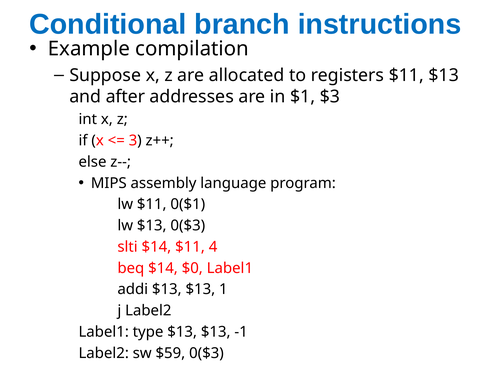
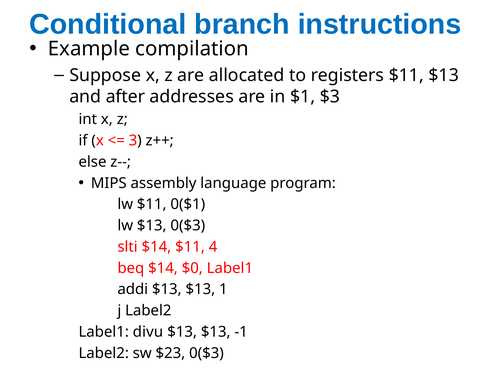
type: type -> divu (148, 332)
$59: $59 -> $23 (170, 353)
